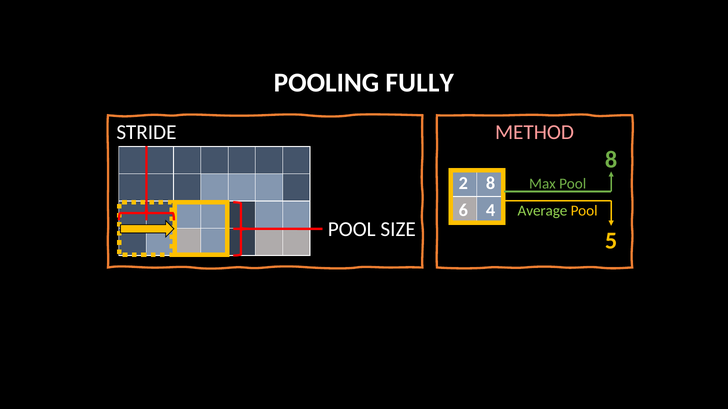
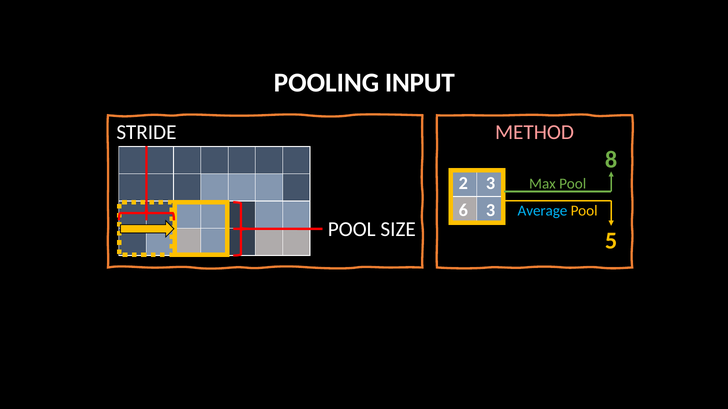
FULLY: FULLY -> INPUT (420, 83)
2 8: 8 -> 3 (491, 183)
6 4: 4 -> 3 (491, 211)
Average colour: light green -> light blue (542, 211)
